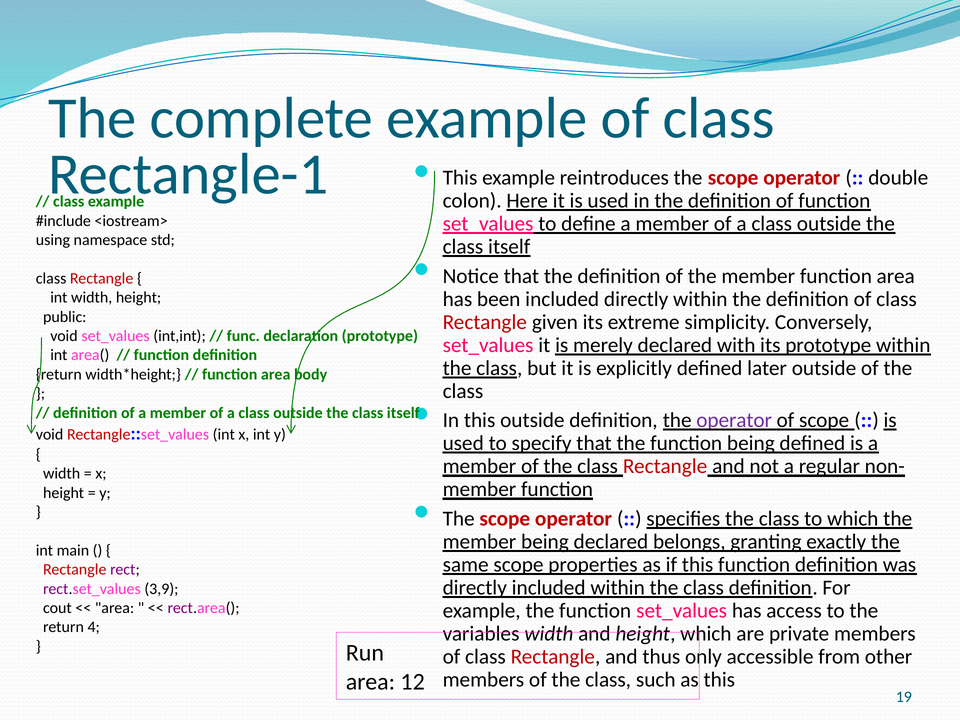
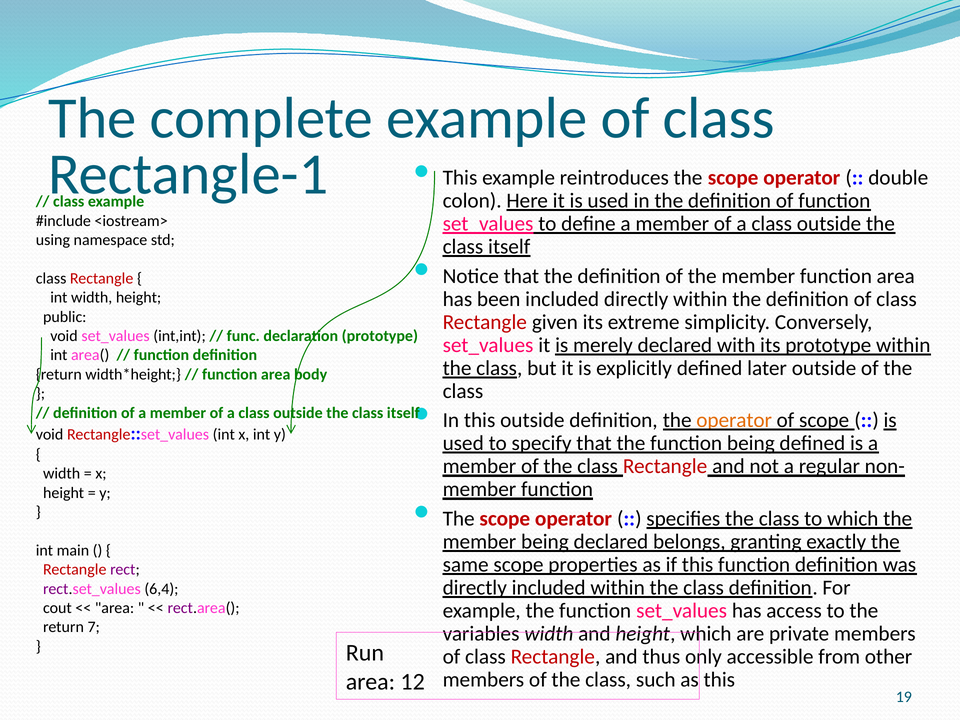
operator colour: purple -> orange (734, 420)
3,9: 3,9 -> 6,4 (161, 589)
4: 4 -> 7 (94, 627)
